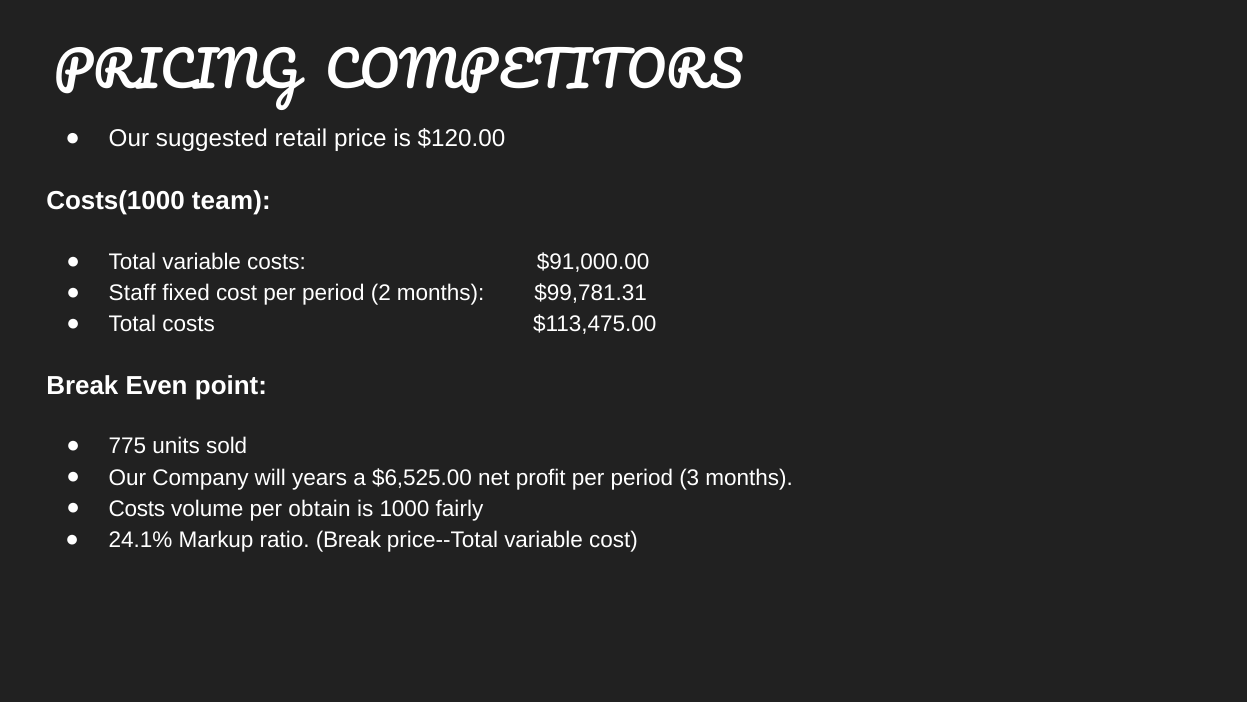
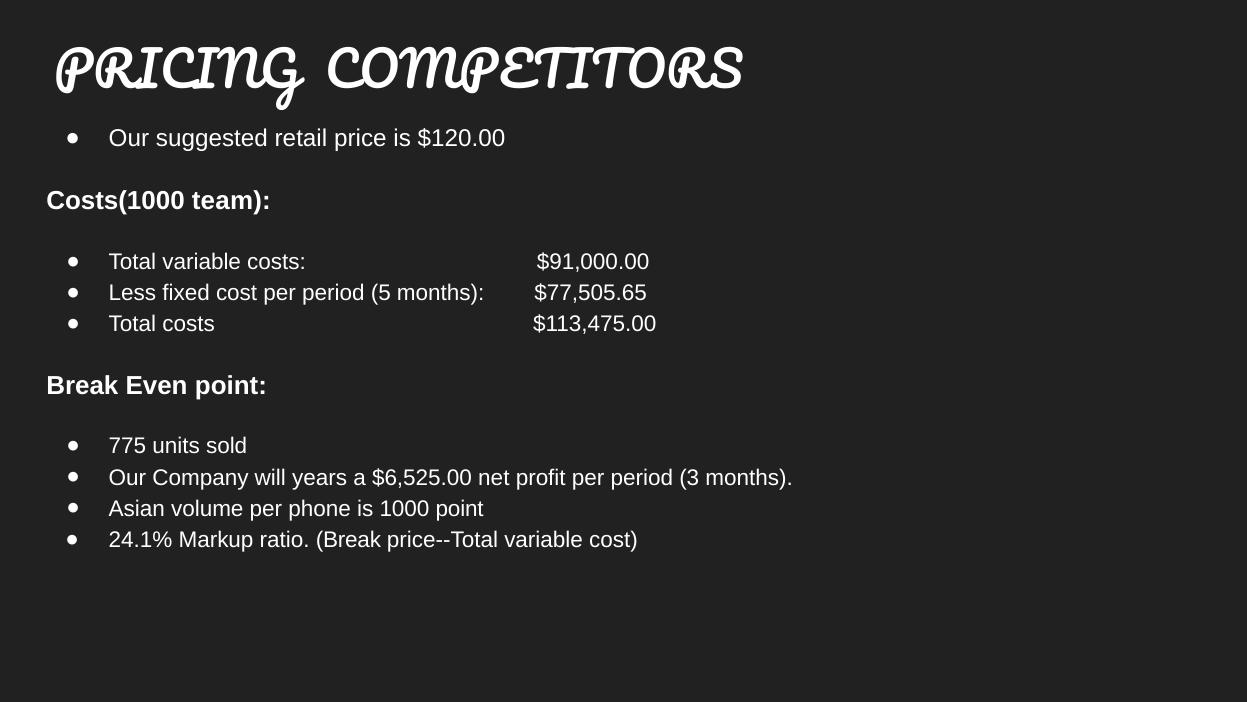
Staff: Staff -> Less (132, 293)
2: 2 -> 5 (381, 293)
$99,781.31: $99,781.31 -> $77,505.65 (591, 293)
Costs: Costs -> Asian (137, 508)
obtain: obtain -> phone (320, 508)
1000 fairly: fairly -> point (460, 508)
